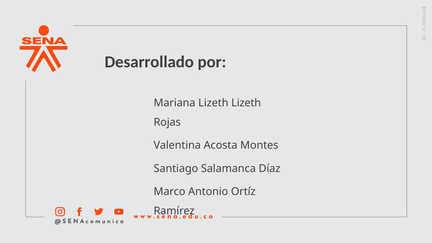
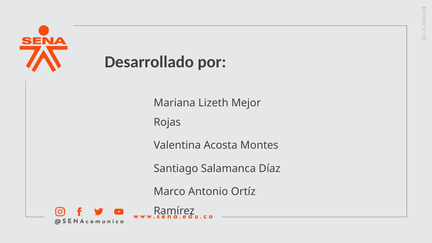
Lizeth Lizeth: Lizeth -> Mejor (246, 103)
